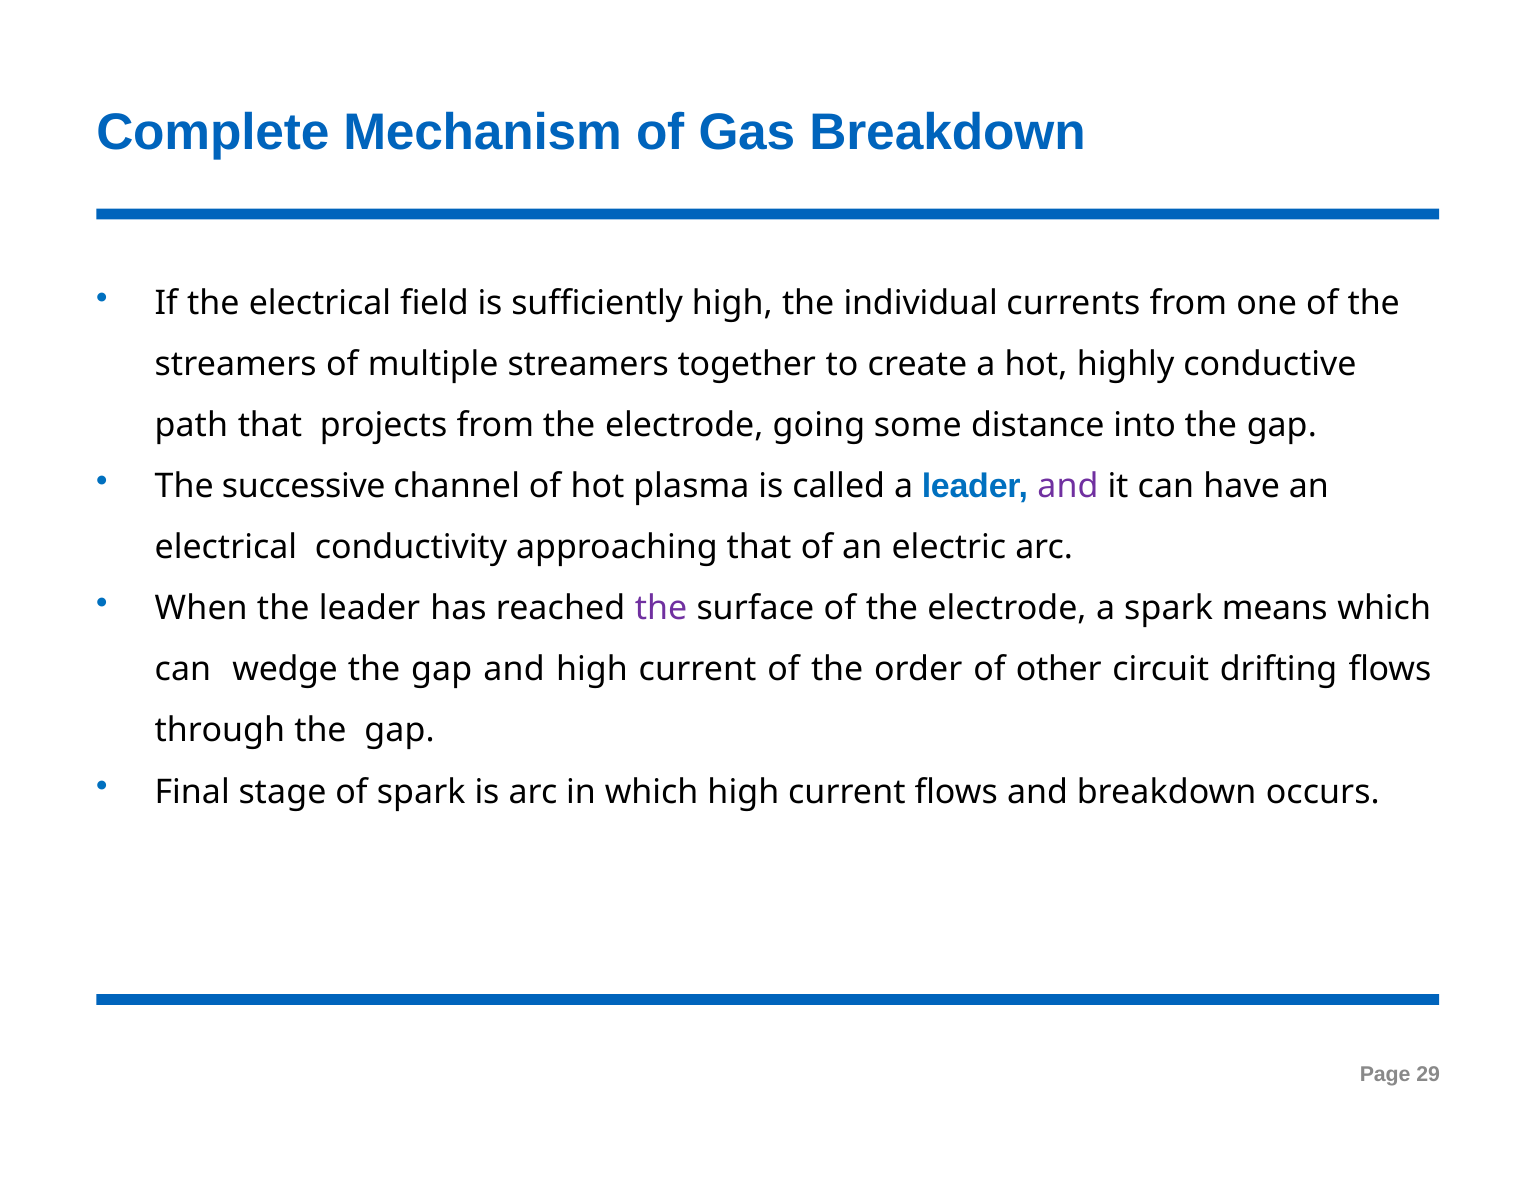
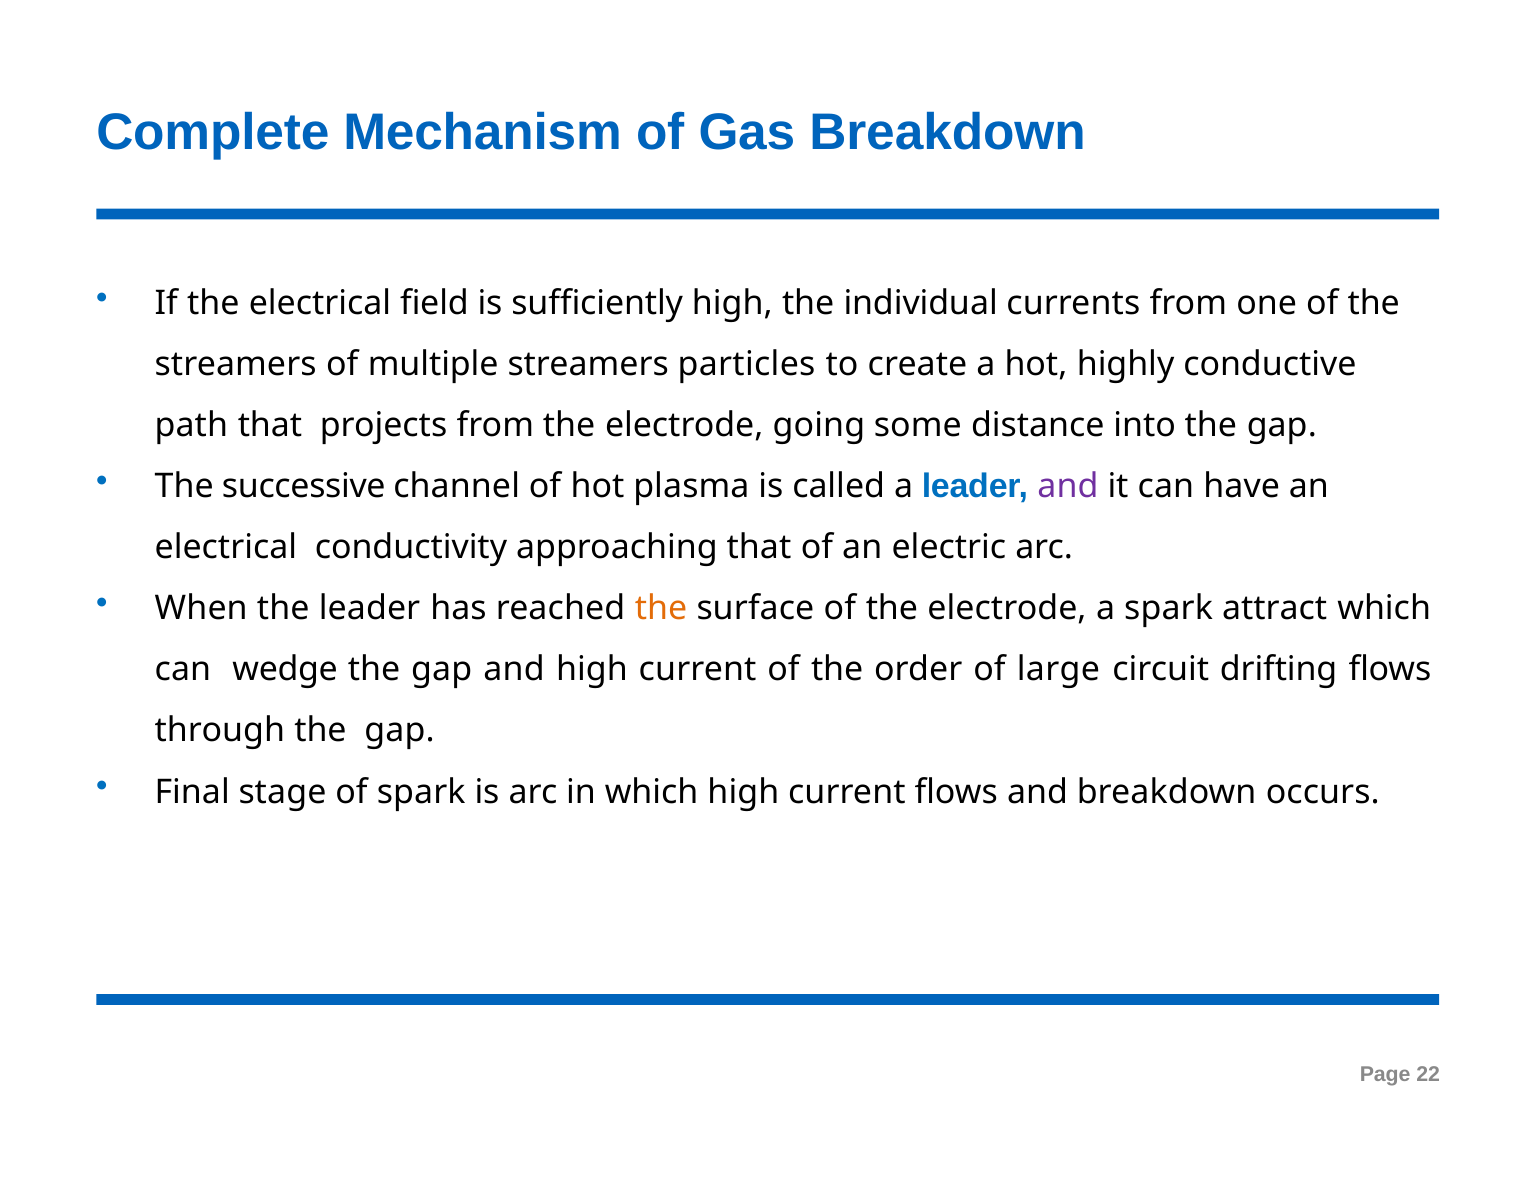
together: together -> particles (747, 365)
the colour: purple -> orange (661, 609)
means: means -> attract (1275, 609)
other: other -> large (1058, 670)
29: 29 -> 22 (1428, 1075)
